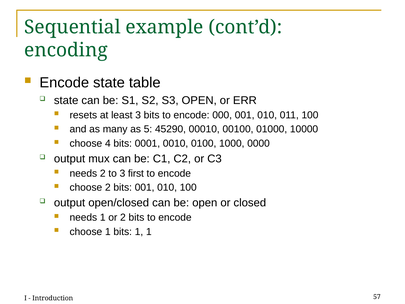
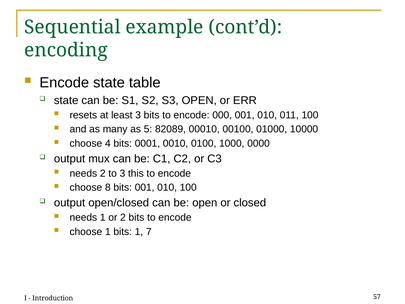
45290: 45290 -> 82089 (170, 129)
first: first -> this (136, 173)
choose 2: 2 -> 8 (108, 187)
1 1: 1 -> 7 (149, 232)
